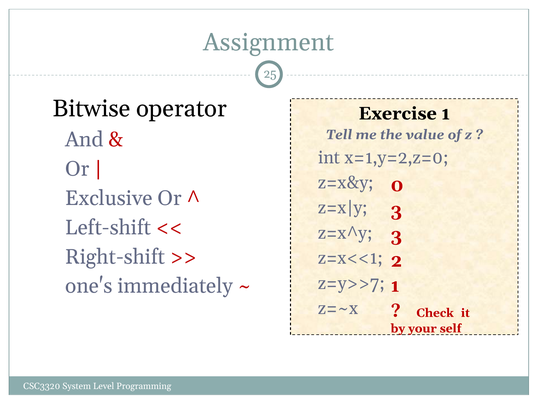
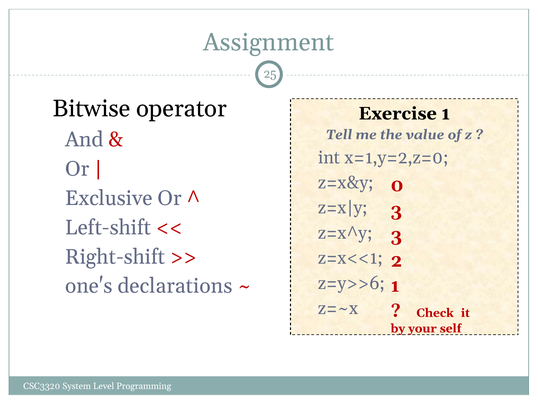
z=y>>7: z=y>>7 -> z=y>>6 (352, 283)
immediately: immediately -> declarations (175, 286)
